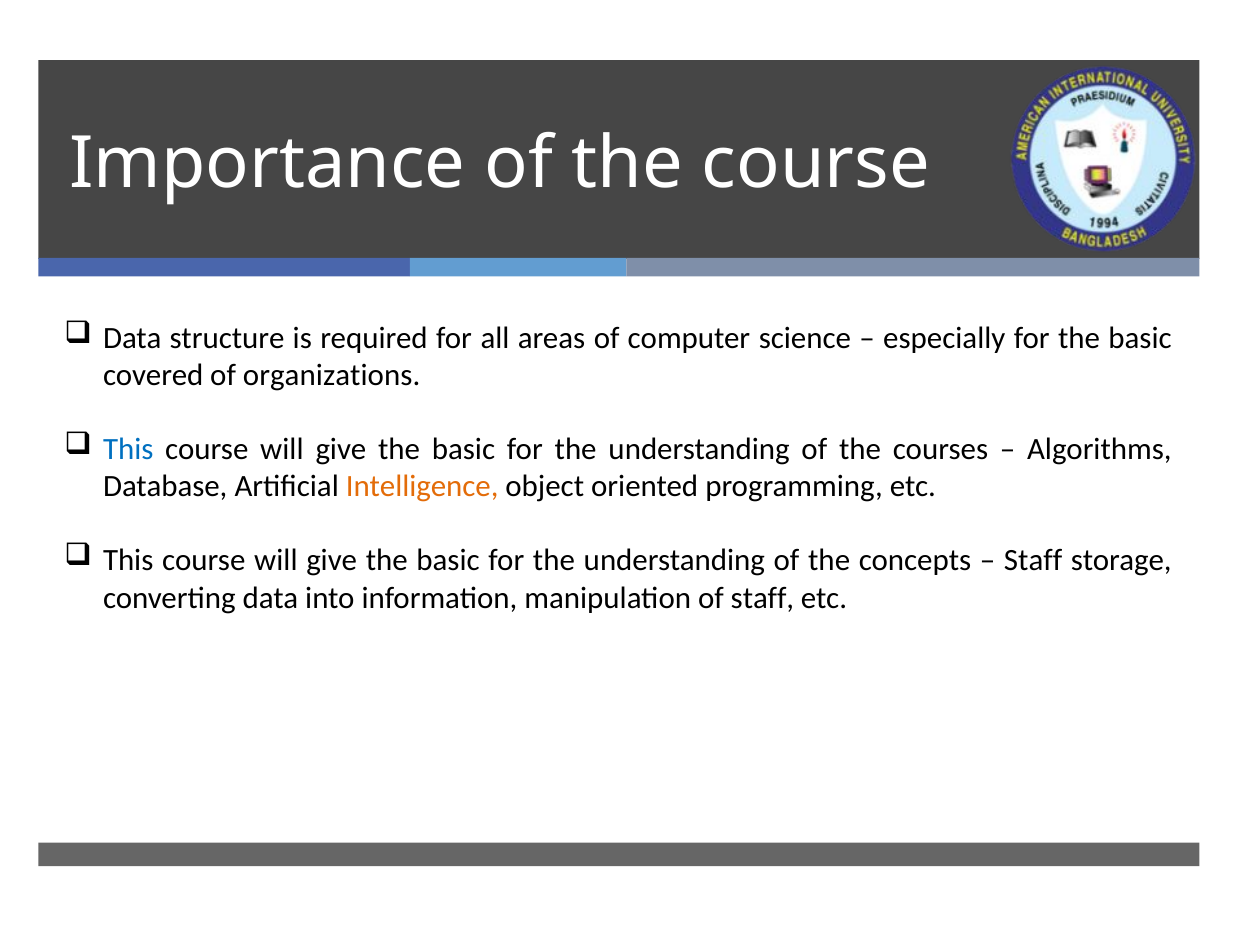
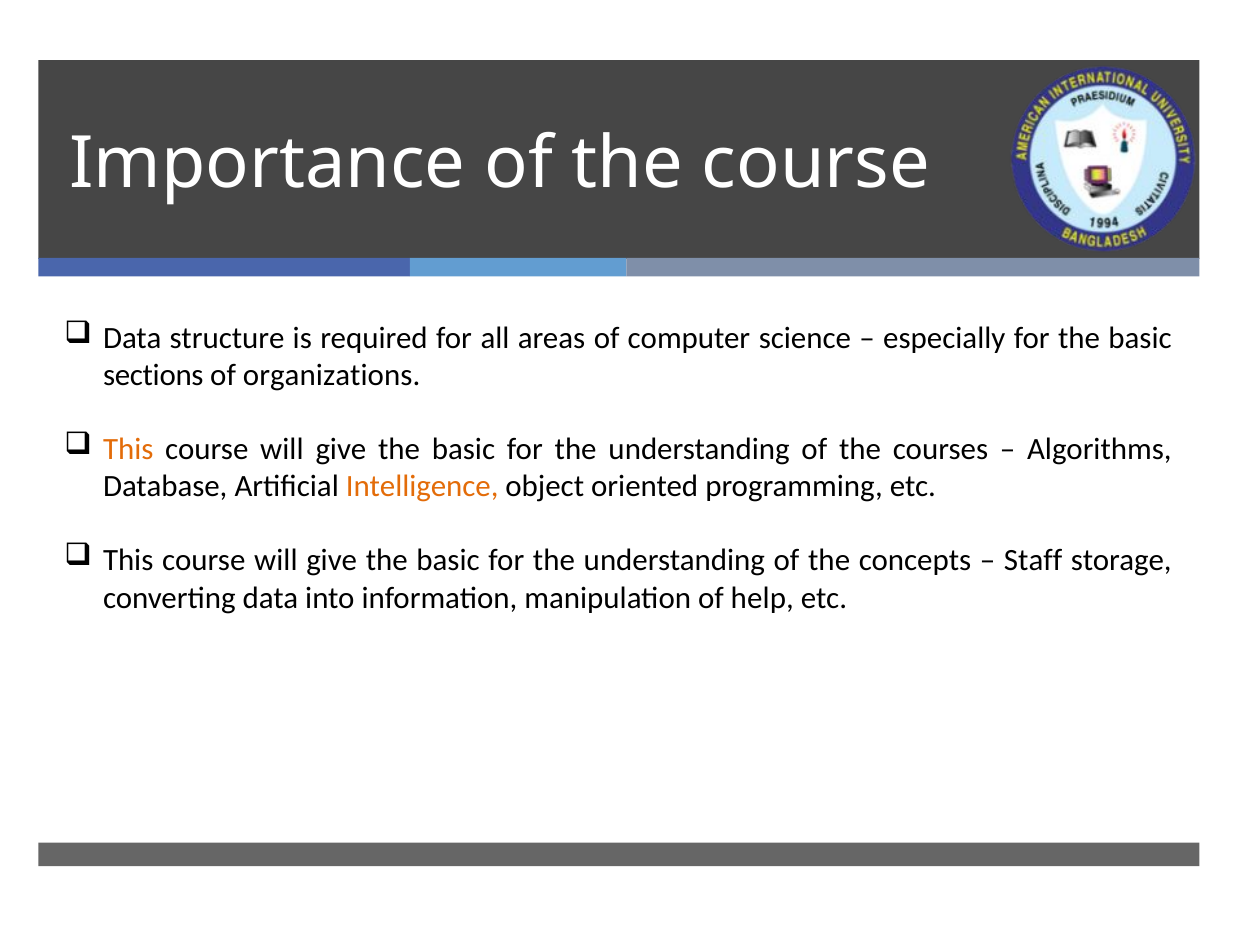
covered: covered -> sections (153, 375)
This colour: blue -> orange (128, 450)
of staff: staff -> help (762, 598)
